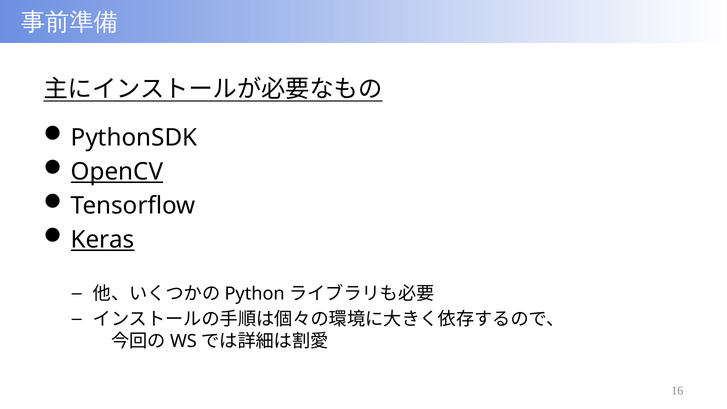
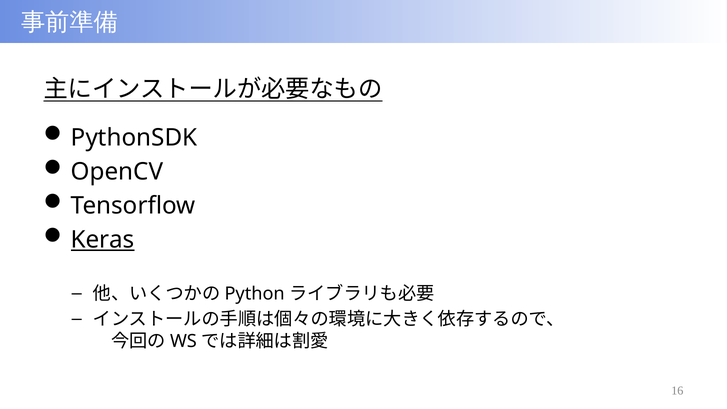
OpenCV underline: present -> none (117, 172)
